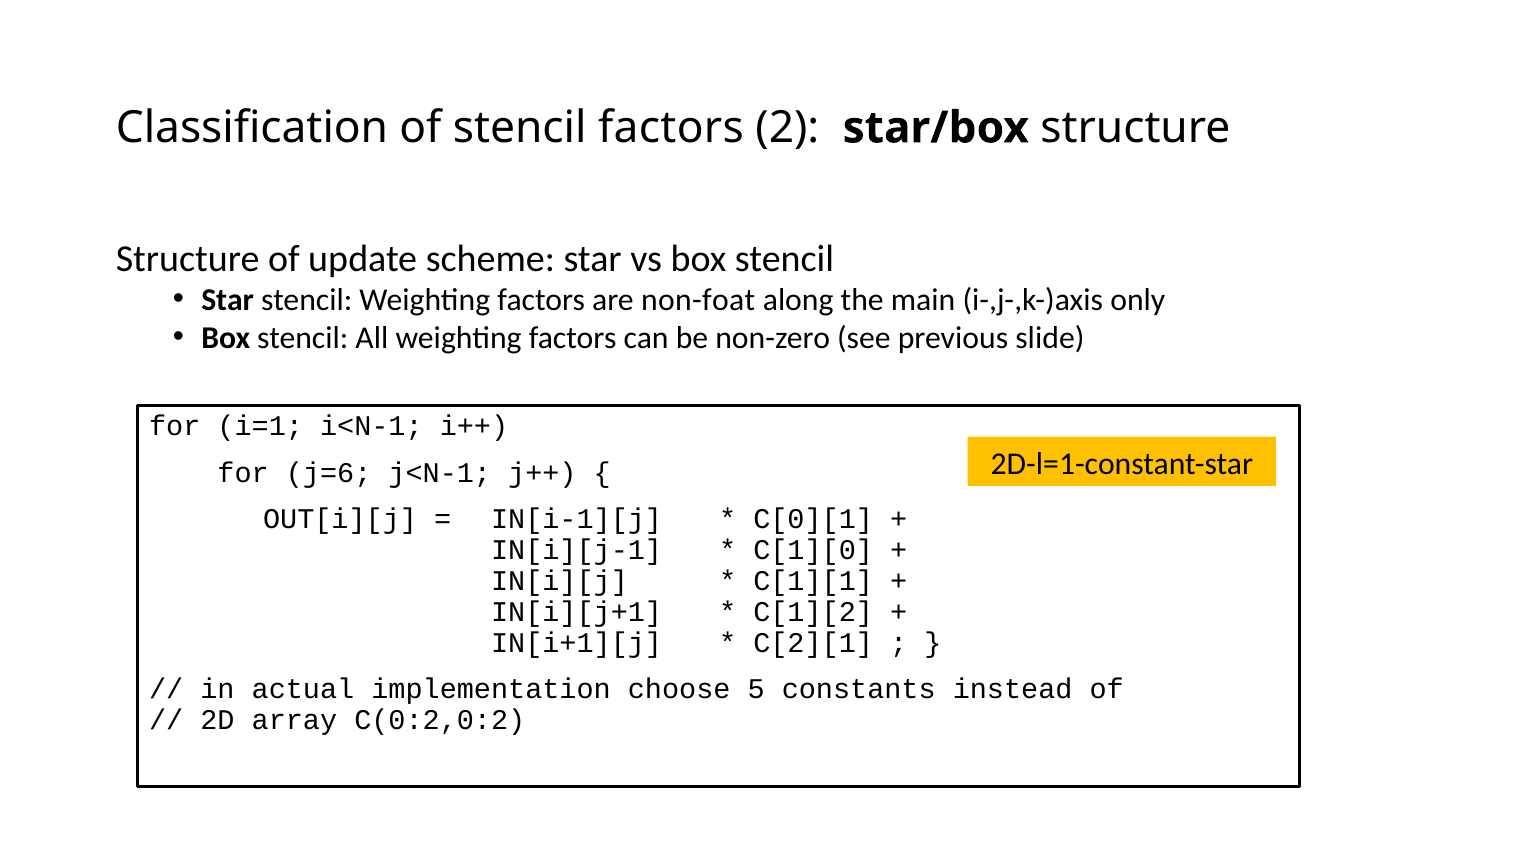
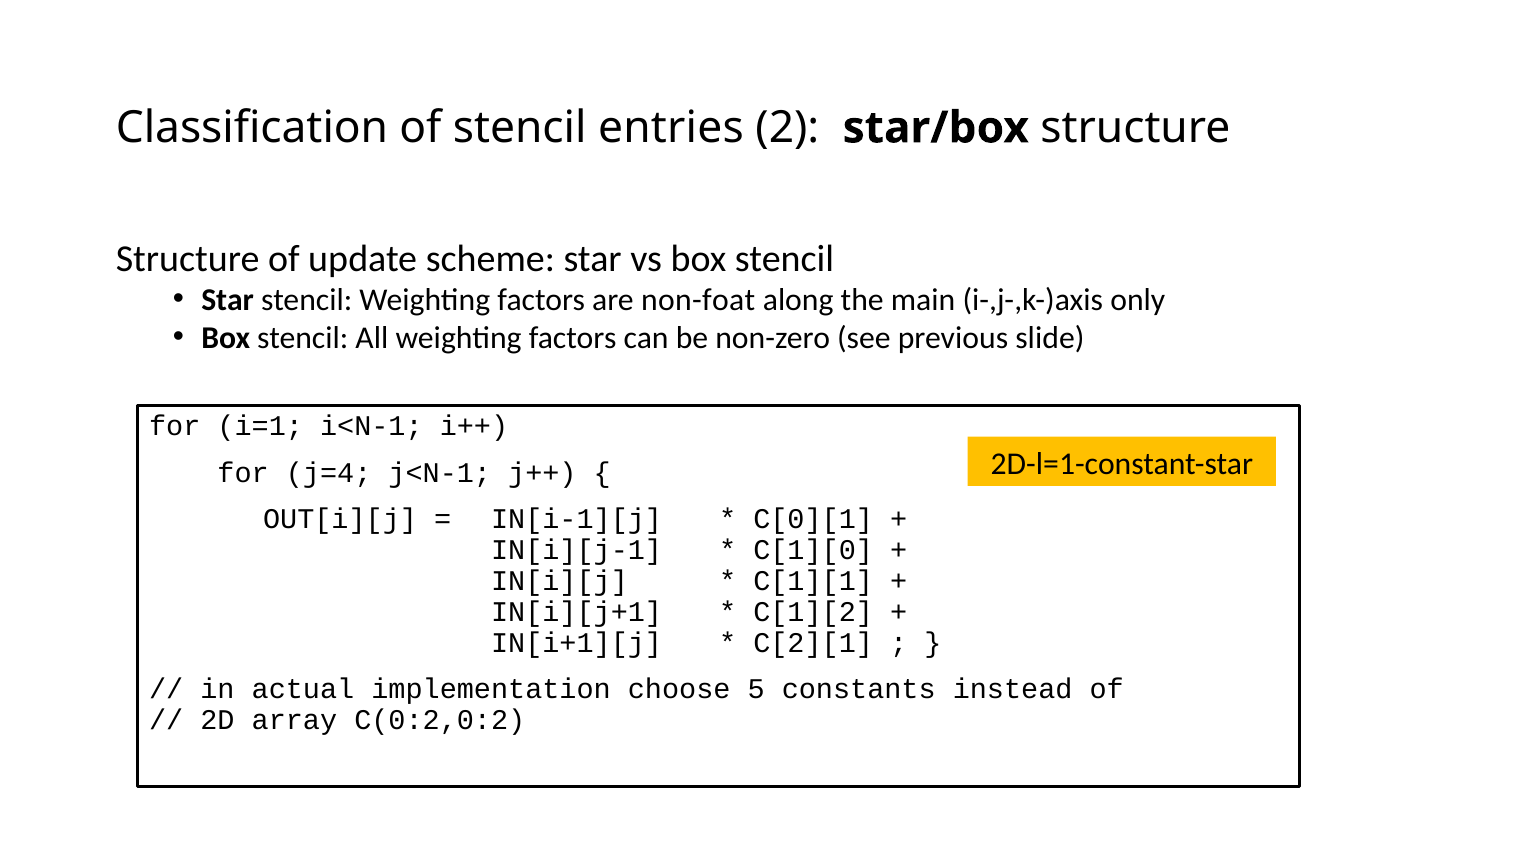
stencil factors: factors -> entries (671, 128)
j=6: j=6 -> j=4 (329, 473)
